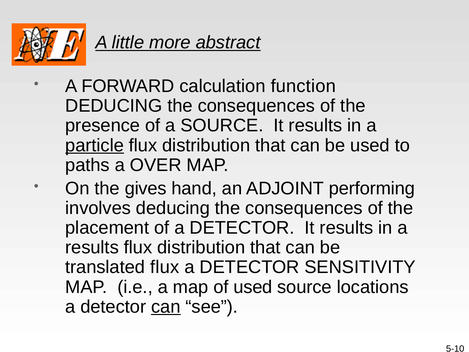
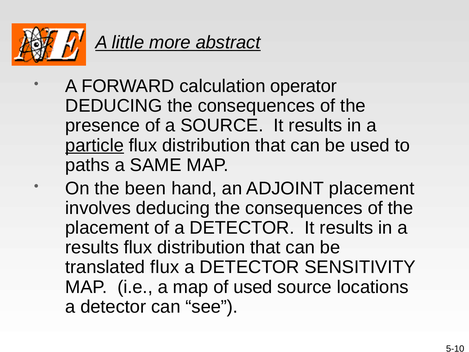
function: function -> operator (303, 86)
OVER: OVER -> SAME (156, 165)
gives: gives -> been (145, 188)
ADJOINT performing: performing -> placement (372, 188)
can underline: present -> none (166, 306)
